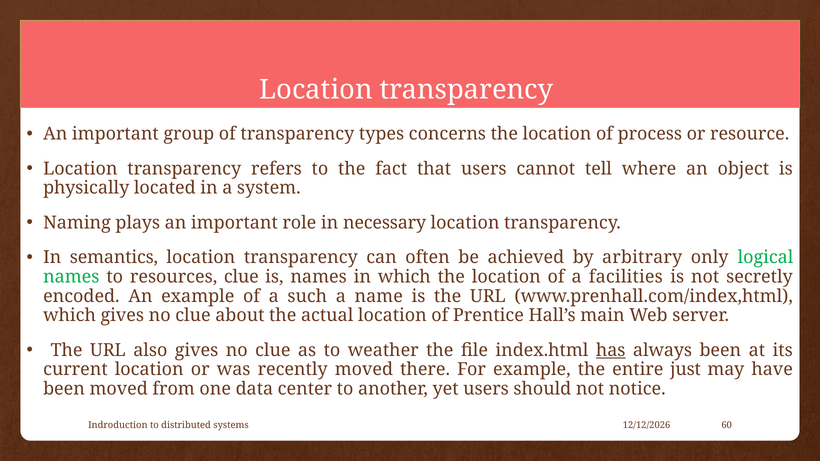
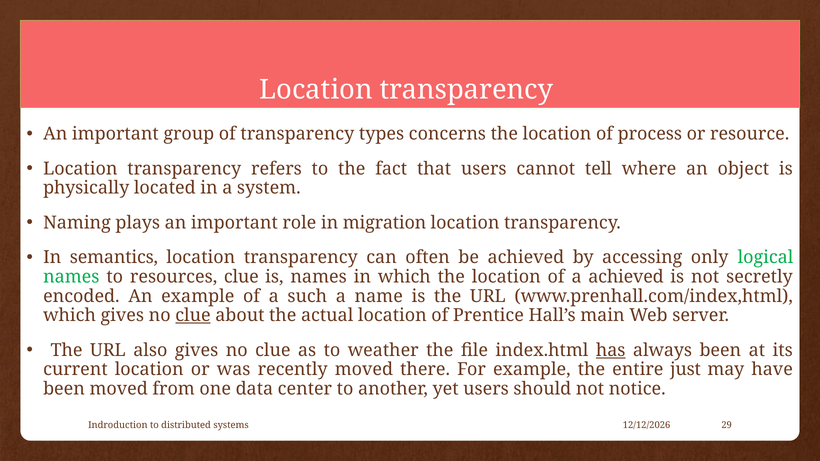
necessary: necessary -> migration (385, 223)
arbitrary: arbitrary -> accessing (642, 258)
a facilities: facilities -> achieved (626, 277)
clue underline: none -> present (193, 316)
60: 60 -> 29 (727, 425)
